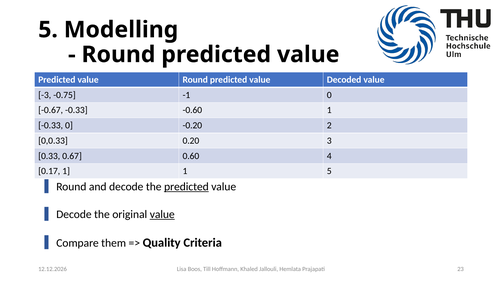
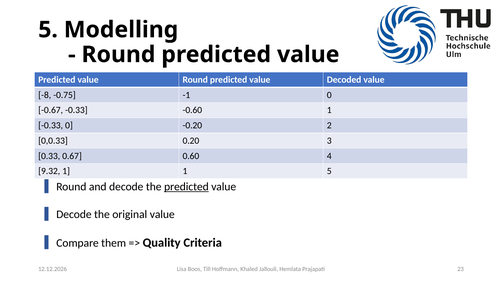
-3: -3 -> -8 (45, 95)
0.17: 0.17 -> 9.32 (49, 171)
value underline: present -> none (162, 215)
